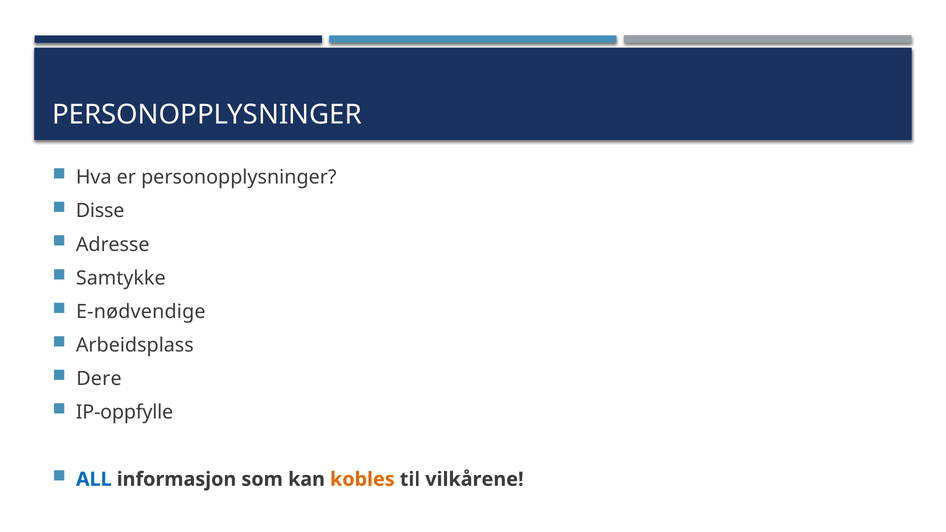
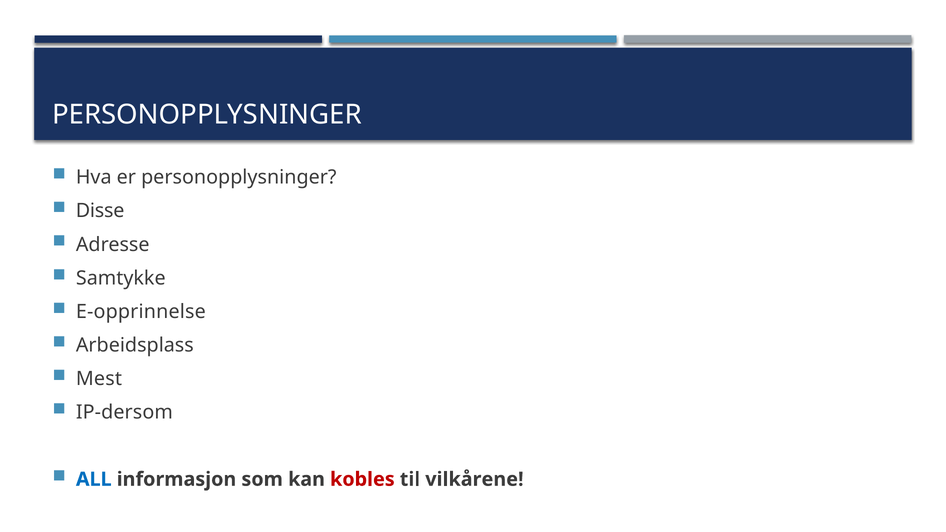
E-nødvendige: E-nødvendige -> E-opprinnelse (141, 312)
Dere: Dere -> Mest (99, 379)
IP-oppfylle: IP-oppfylle -> IP-dersom (124, 412)
kobles colour: orange -> red (362, 479)
